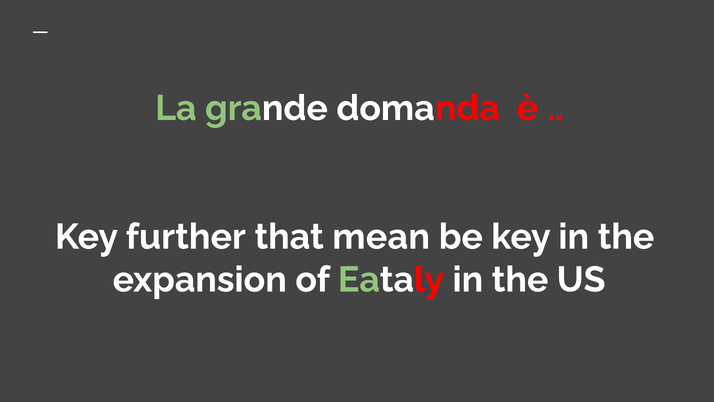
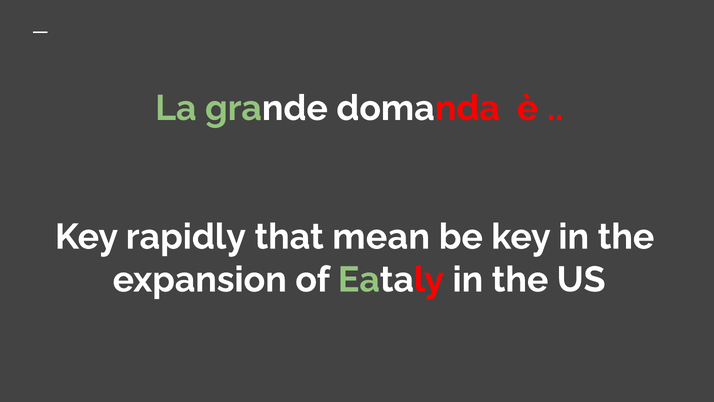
further: further -> rapidly (186, 237)
